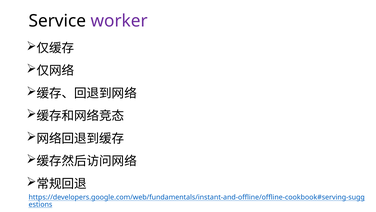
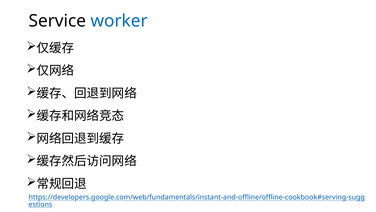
worker colour: purple -> blue (119, 21)
